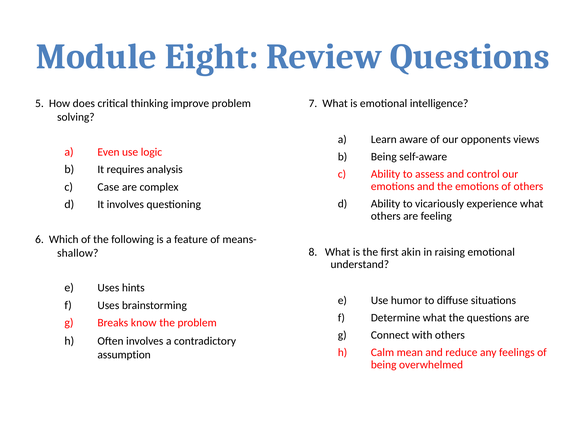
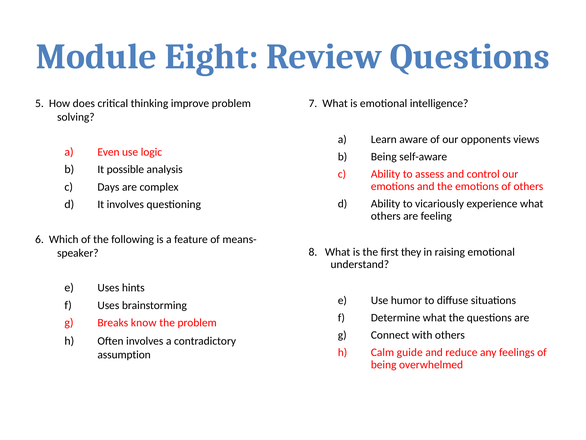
requires: requires -> possible (125, 169)
Case: Case -> Days (108, 187)
akin: akin -> they (411, 252)
shallow: shallow -> speaker (78, 253)
mean: mean -> guide (410, 352)
